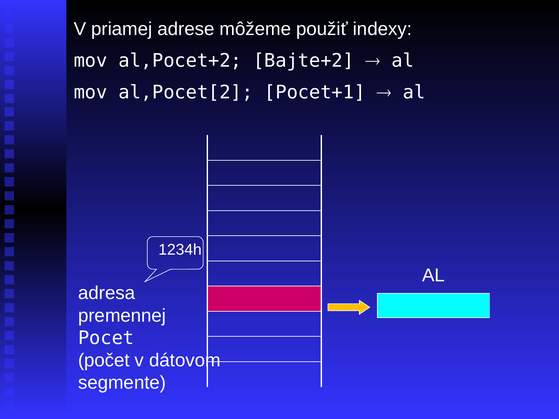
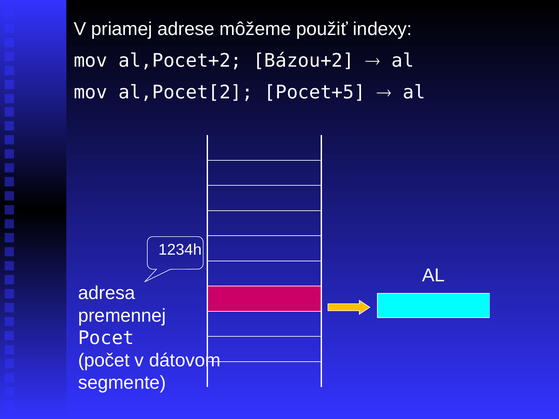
Bajte+2: Bajte+2 -> Bázou+2 (304, 61)
Pocet+1: Pocet+1 -> Pocet+5 (315, 92)
